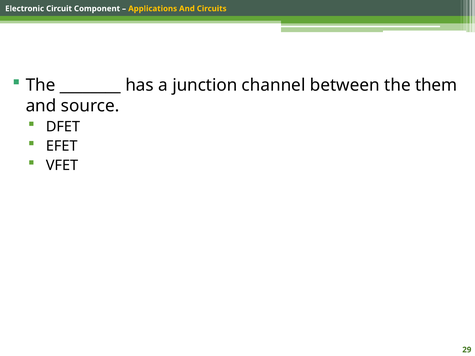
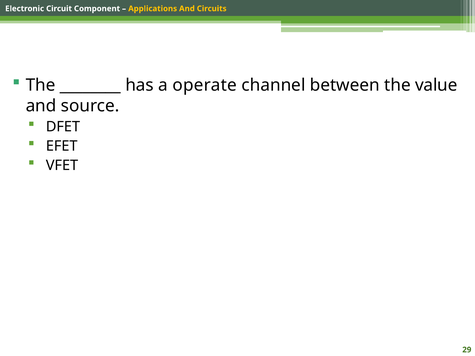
junction: junction -> operate (205, 85)
them: them -> value (436, 85)
